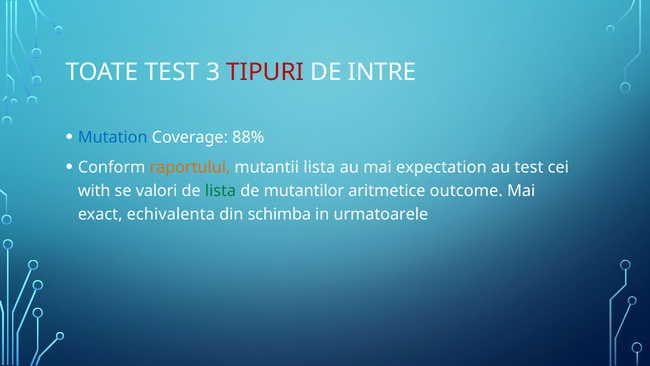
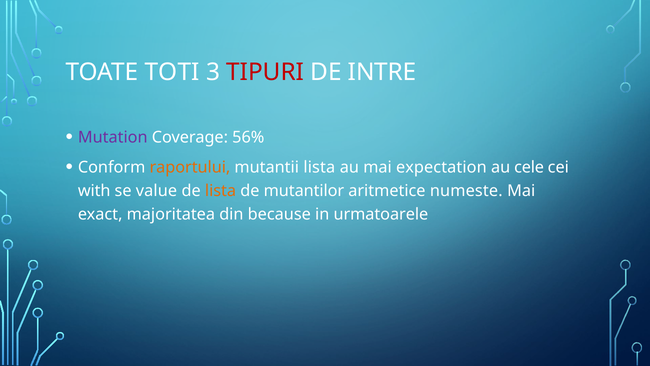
TOATE TEST: TEST -> TOTI (172, 72)
Mutation colour: blue -> purple (113, 137)
88%: 88% -> 56% (248, 137)
au test: test -> cele (529, 167)
valori: valori -> value (156, 191)
lista colour: green -> orange (221, 191)
outcome: outcome -> numeste (466, 191)
echivalenta: echivalenta -> majoritatea (171, 214)
schimba: schimba -> because (279, 214)
